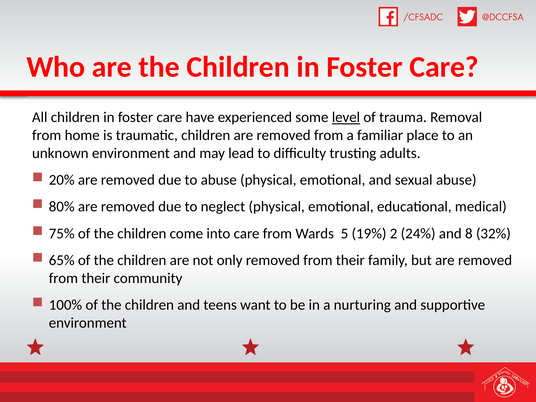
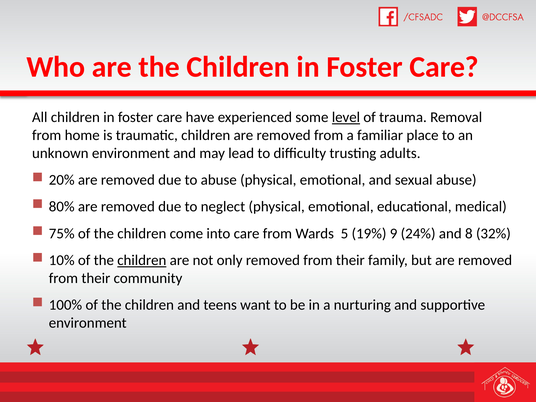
2: 2 -> 9 (394, 234)
65%: 65% -> 10% (62, 260)
children underline: none -> present (142, 260)
